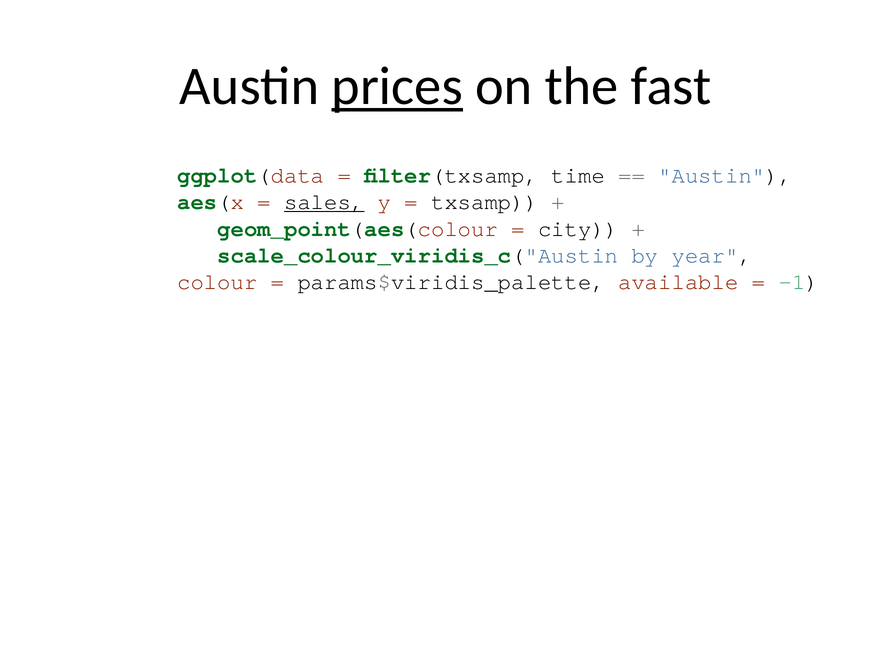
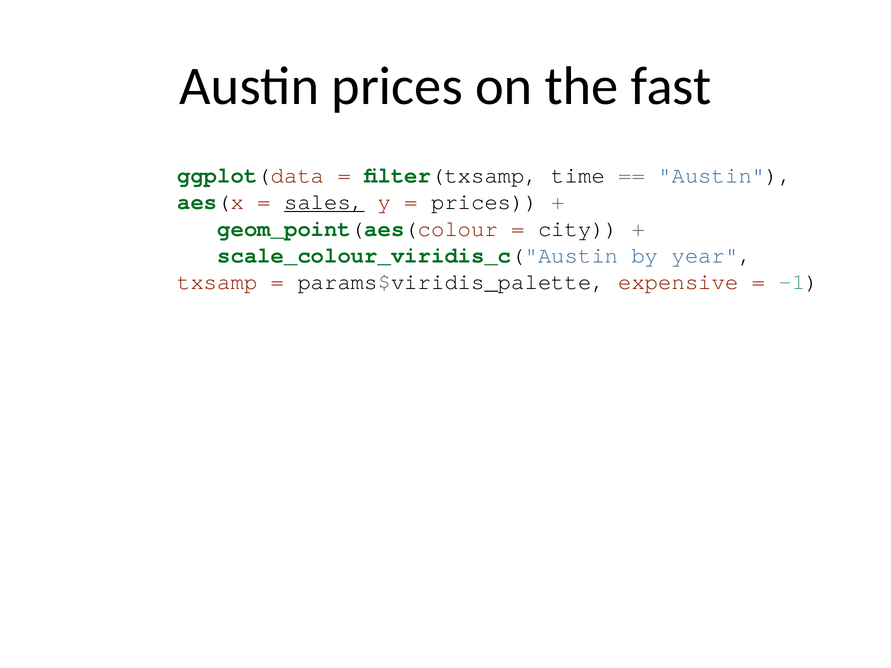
prices underline: present -> none (397, 86)
txsamp: txsamp -> prices (485, 202)
colour: colour -> txsamp (217, 282)
available: available -> expensive (678, 282)
